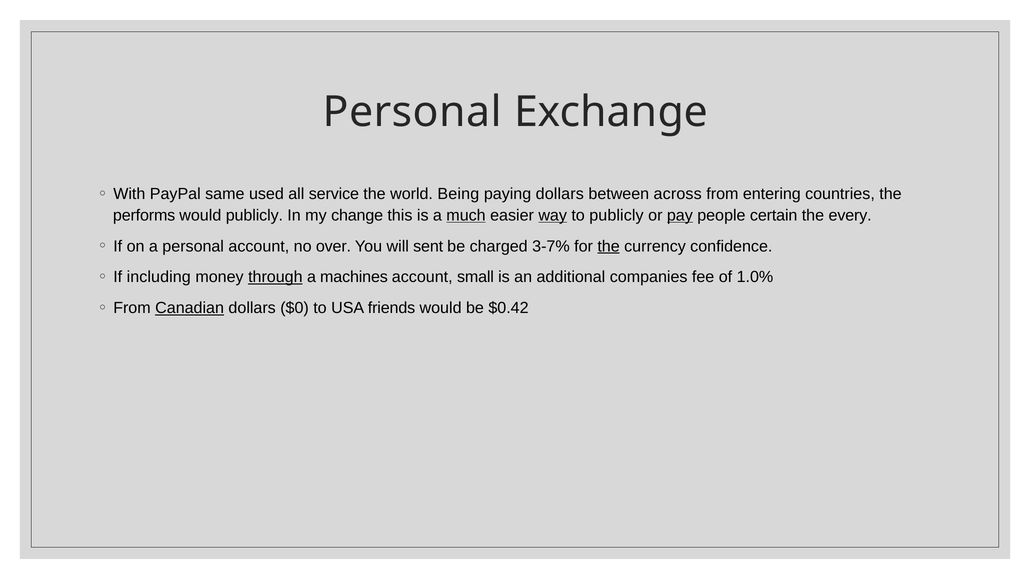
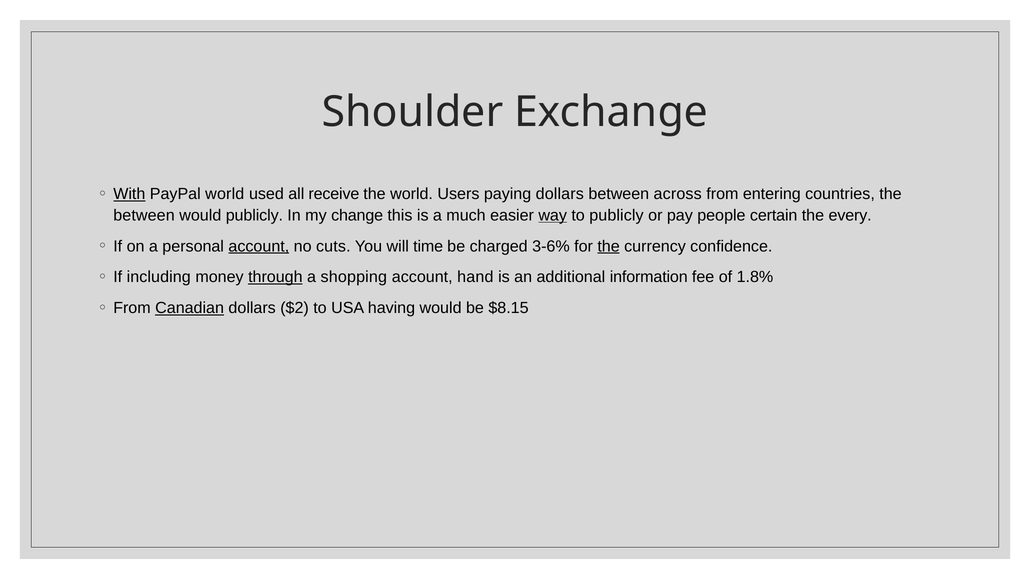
Personal: Personal -> Shoulder (413, 112)
With underline: none -> present (129, 194)
PayPal same: same -> world (225, 194)
service: service -> receive (334, 194)
Being: Being -> Users (458, 194)
performs: performs -> between (144, 215)
much underline: present -> none (466, 215)
pay underline: present -> none (680, 215)
account underline: none -> present (259, 246)
over: over -> cuts (333, 246)
sent: sent -> time (428, 246)
3-7%: 3-7% -> 3-6% (551, 246)
machines: machines -> shopping (354, 277)
small: small -> hand (475, 277)
companies: companies -> information (649, 277)
1.0%: 1.0% -> 1.8% (755, 277)
$0: $0 -> $2 (295, 308)
friends: friends -> having (391, 308)
$0.42: $0.42 -> $8.15 (509, 308)
